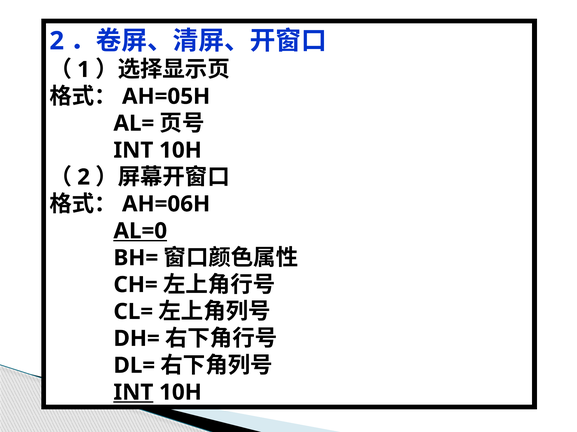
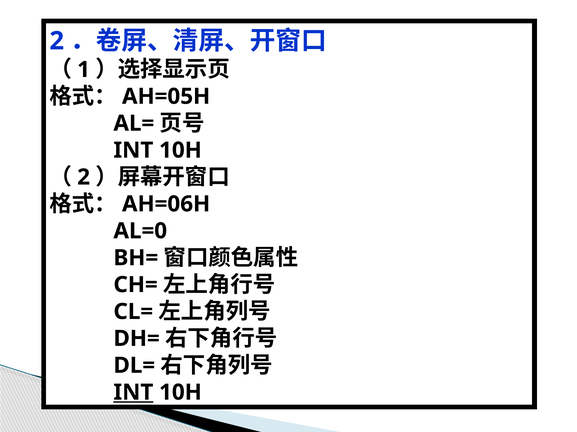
AL=0 underline: present -> none (140, 231)
